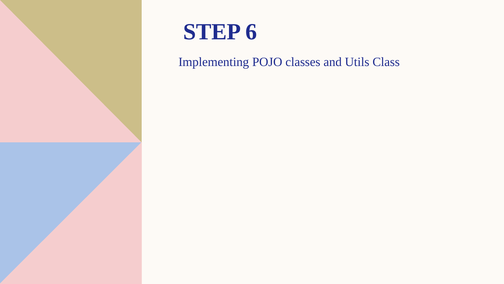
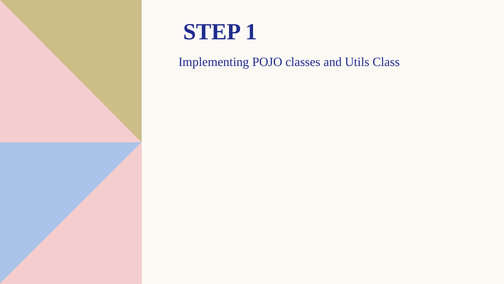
6: 6 -> 1 (251, 32)
